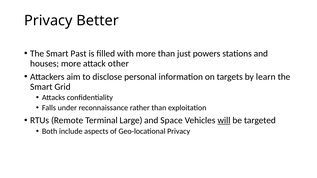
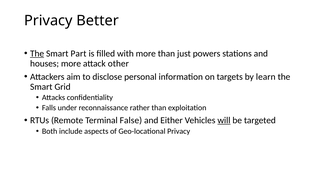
The underline: none -> present (37, 54)
Past: Past -> Part (79, 54)
Large: Large -> False (131, 121)
Space: Space -> Either (172, 121)
